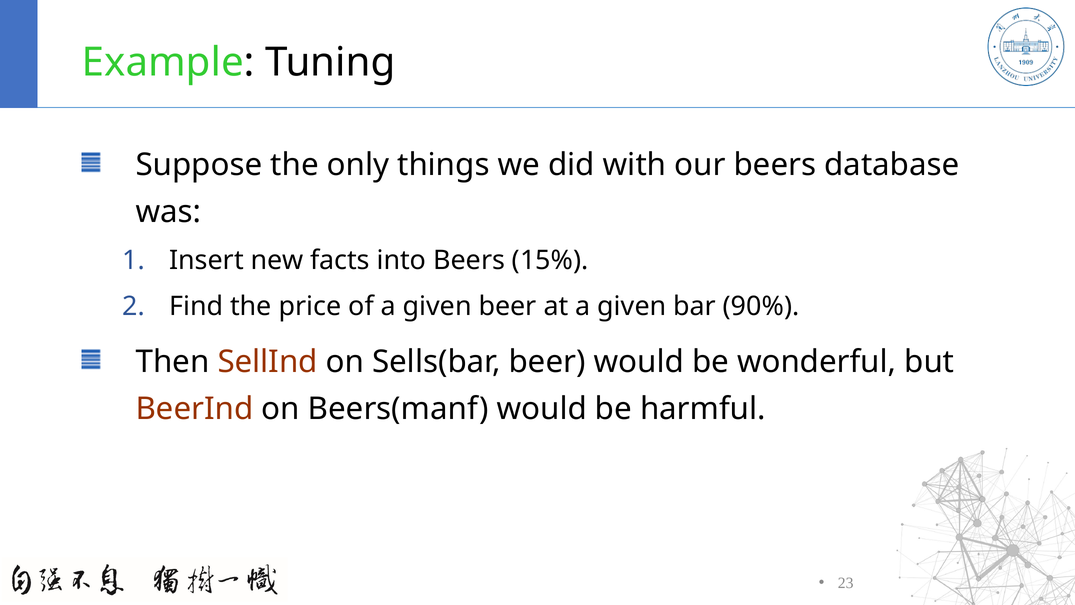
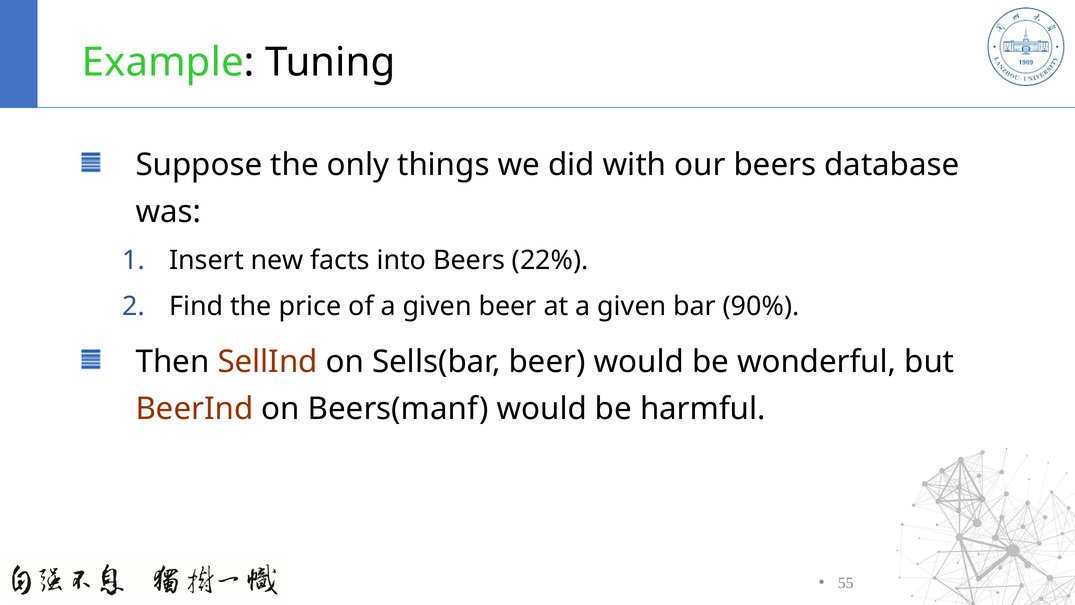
15%: 15% -> 22% (550, 260)
23: 23 -> 55 (846, 583)
